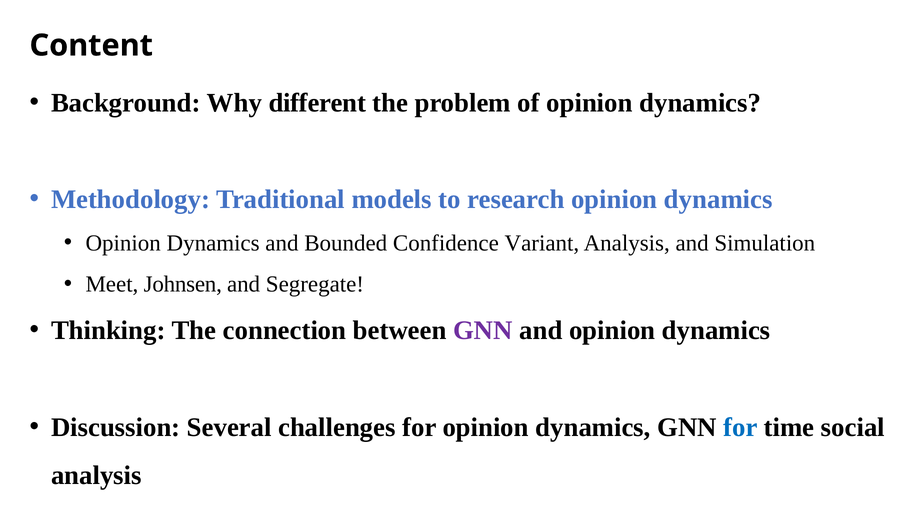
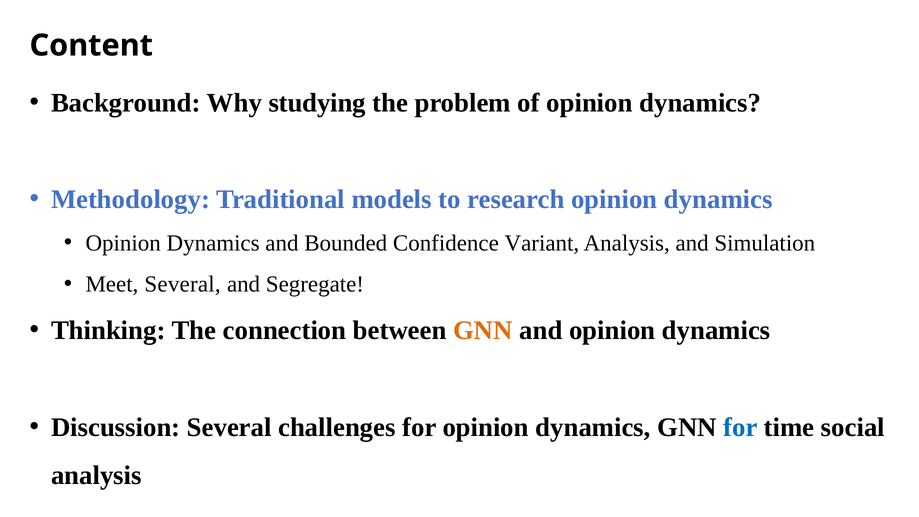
different: different -> studying (317, 103)
Meet Johnsen: Johnsen -> Several (183, 284)
GNN colour: purple -> orange (483, 331)
